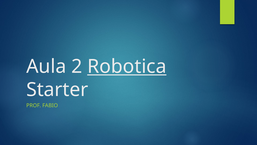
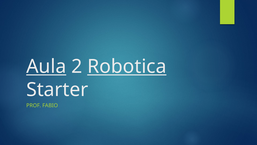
Aula underline: none -> present (46, 66)
